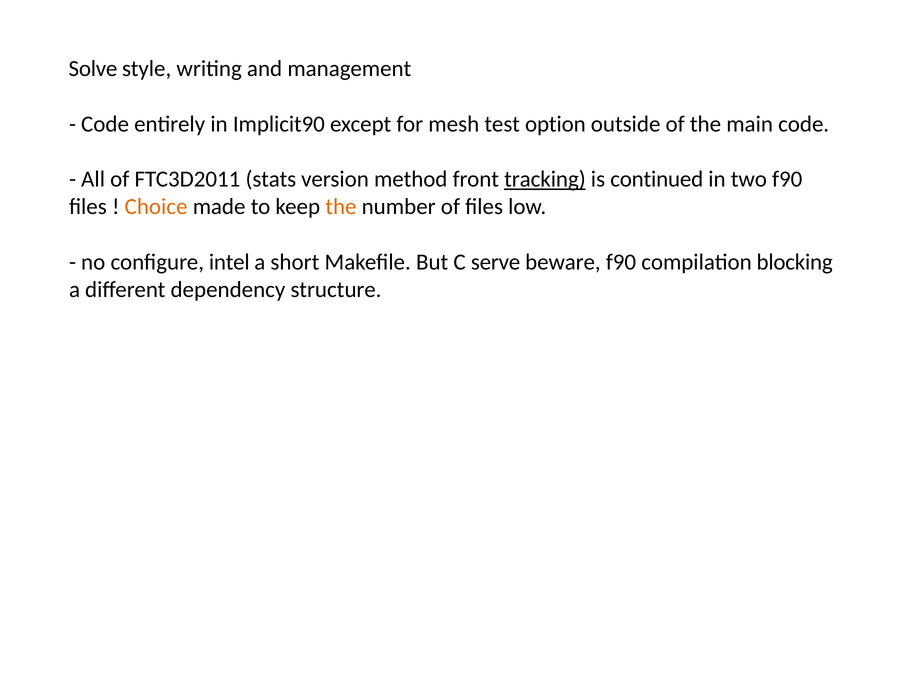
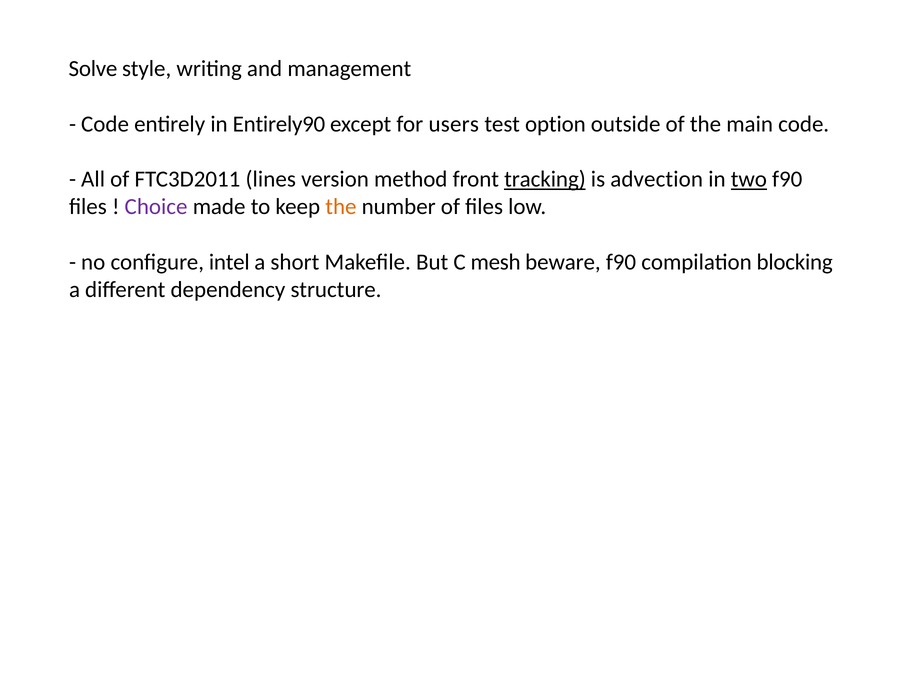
Implicit90: Implicit90 -> Entirely90 (279, 124)
mesh: mesh -> users (454, 124)
stats: stats -> lines (271, 179)
continued: continued -> advection (657, 179)
two underline: none -> present (749, 179)
Choice colour: orange -> purple (156, 207)
serve: serve -> mesh (496, 262)
